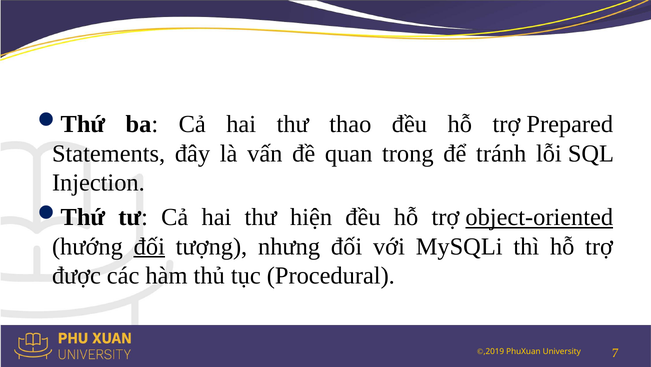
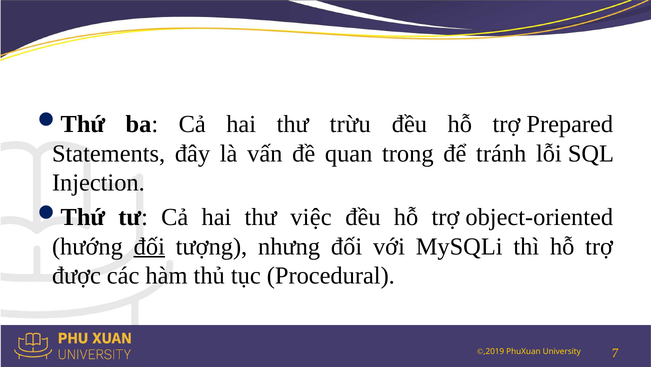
thao: thao -> trừu (350, 124)
hiện: hiện -> việc (311, 217)
object-oriented underline: present -> none (539, 217)
